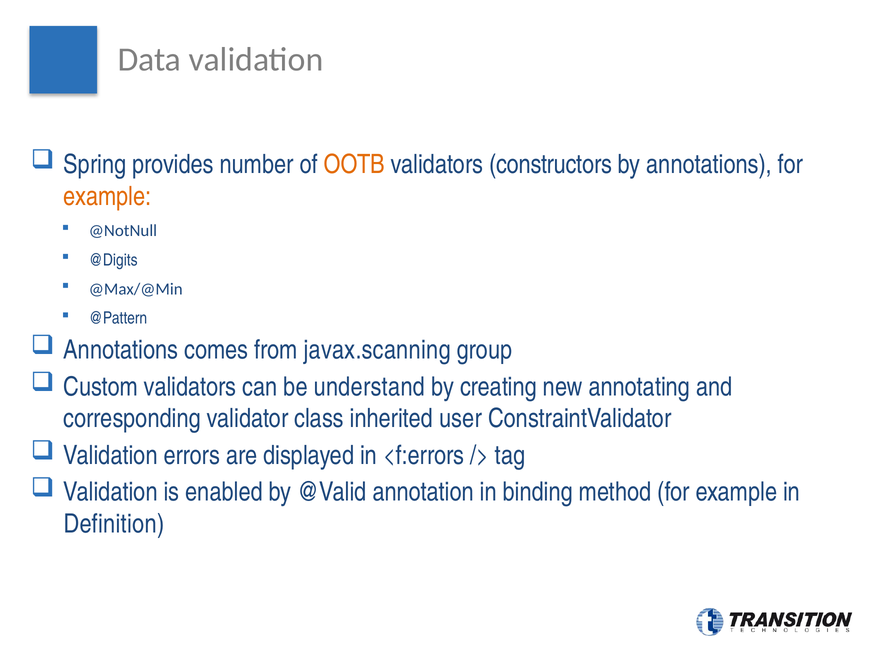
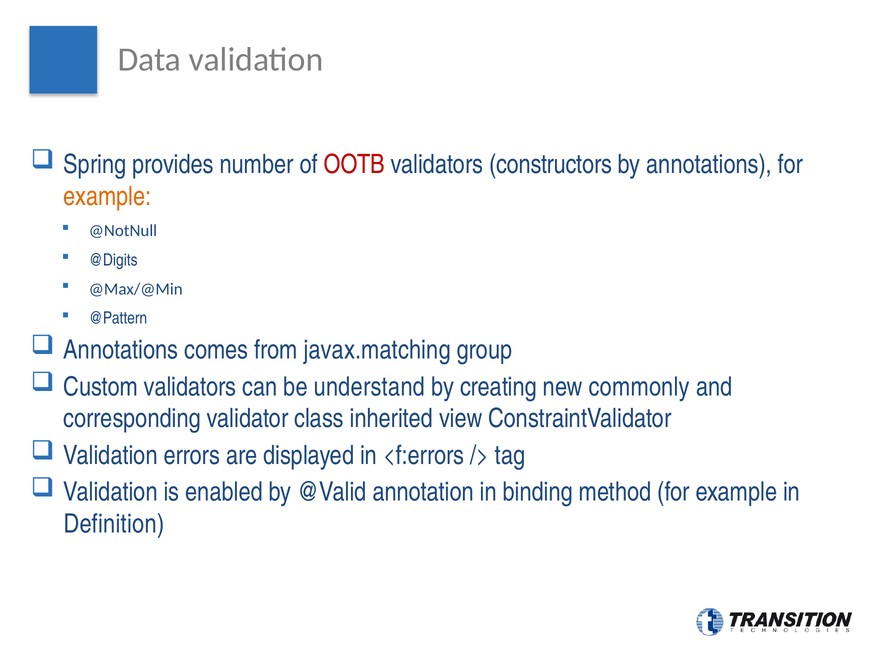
OOTB colour: orange -> red (354, 164)
javax.scanning: javax.scanning -> javax.matching (377, 350)
annotating: annotating -> commonly (639, 386)
user: user -> view (461, 418)
